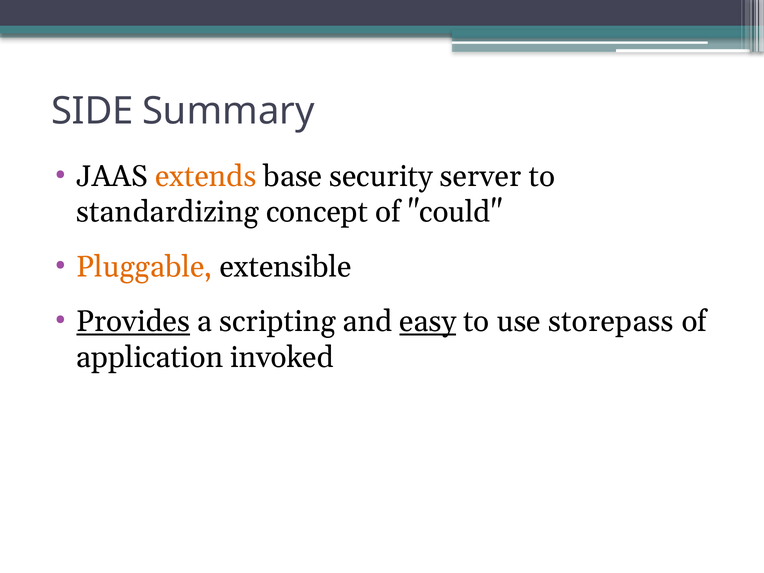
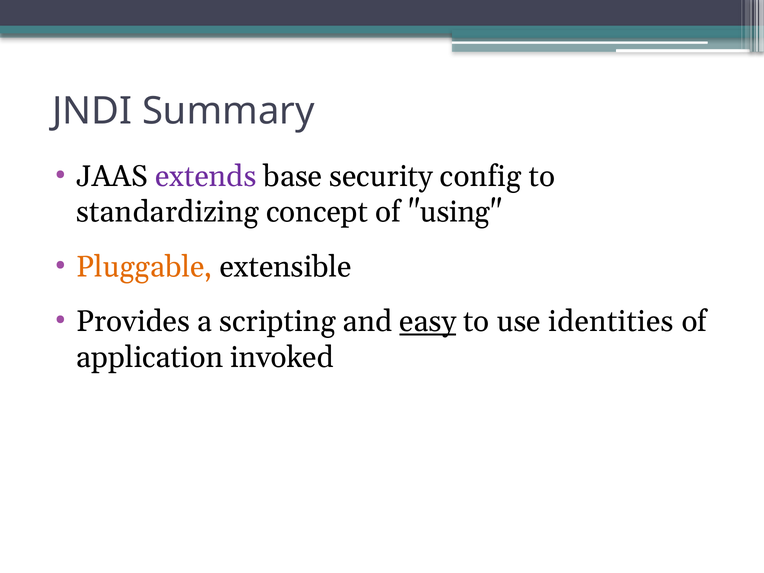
SIDE: SIDE -> JNDI (92, 111)
extends colour: orange -> purple (206, 176)
server: server -> config (481, 176)
could: could -> using (455, 212)
Provides underline: present -> none (133, 322)
storepass: storepass -> identities (611, 322)
